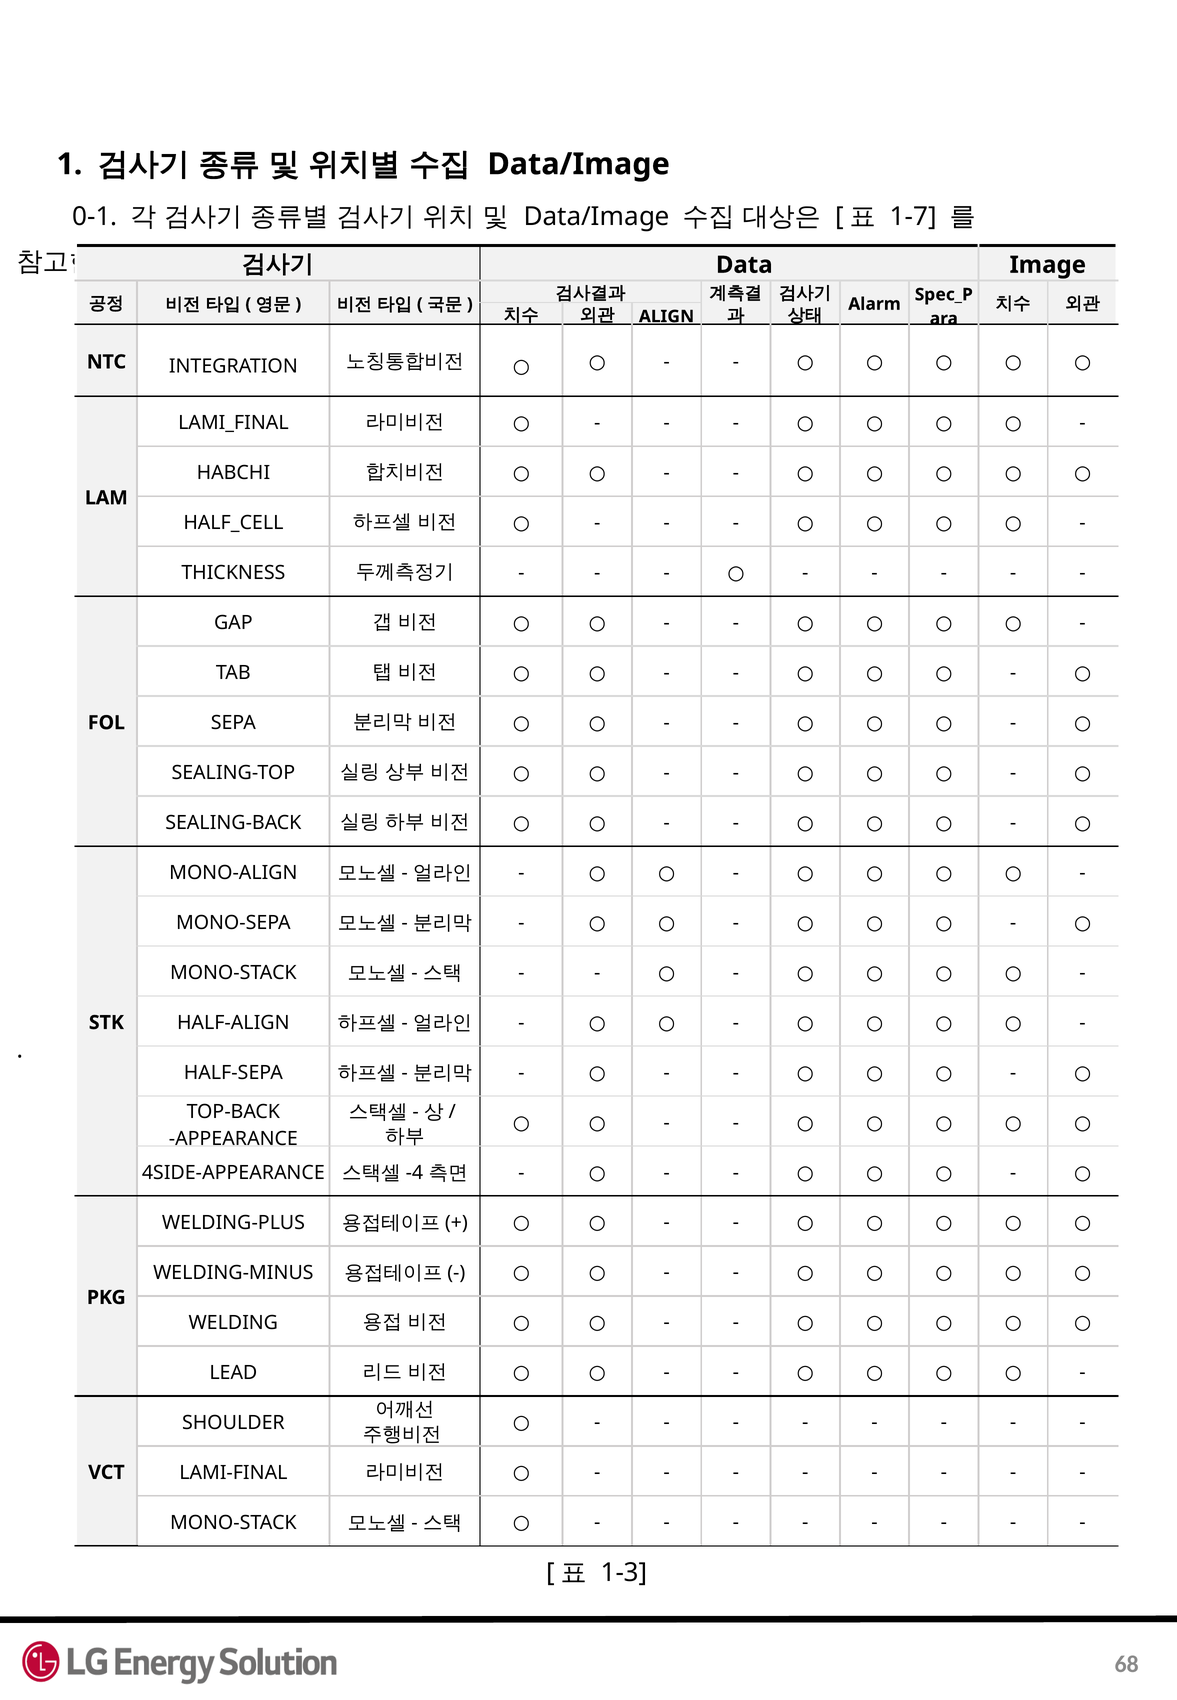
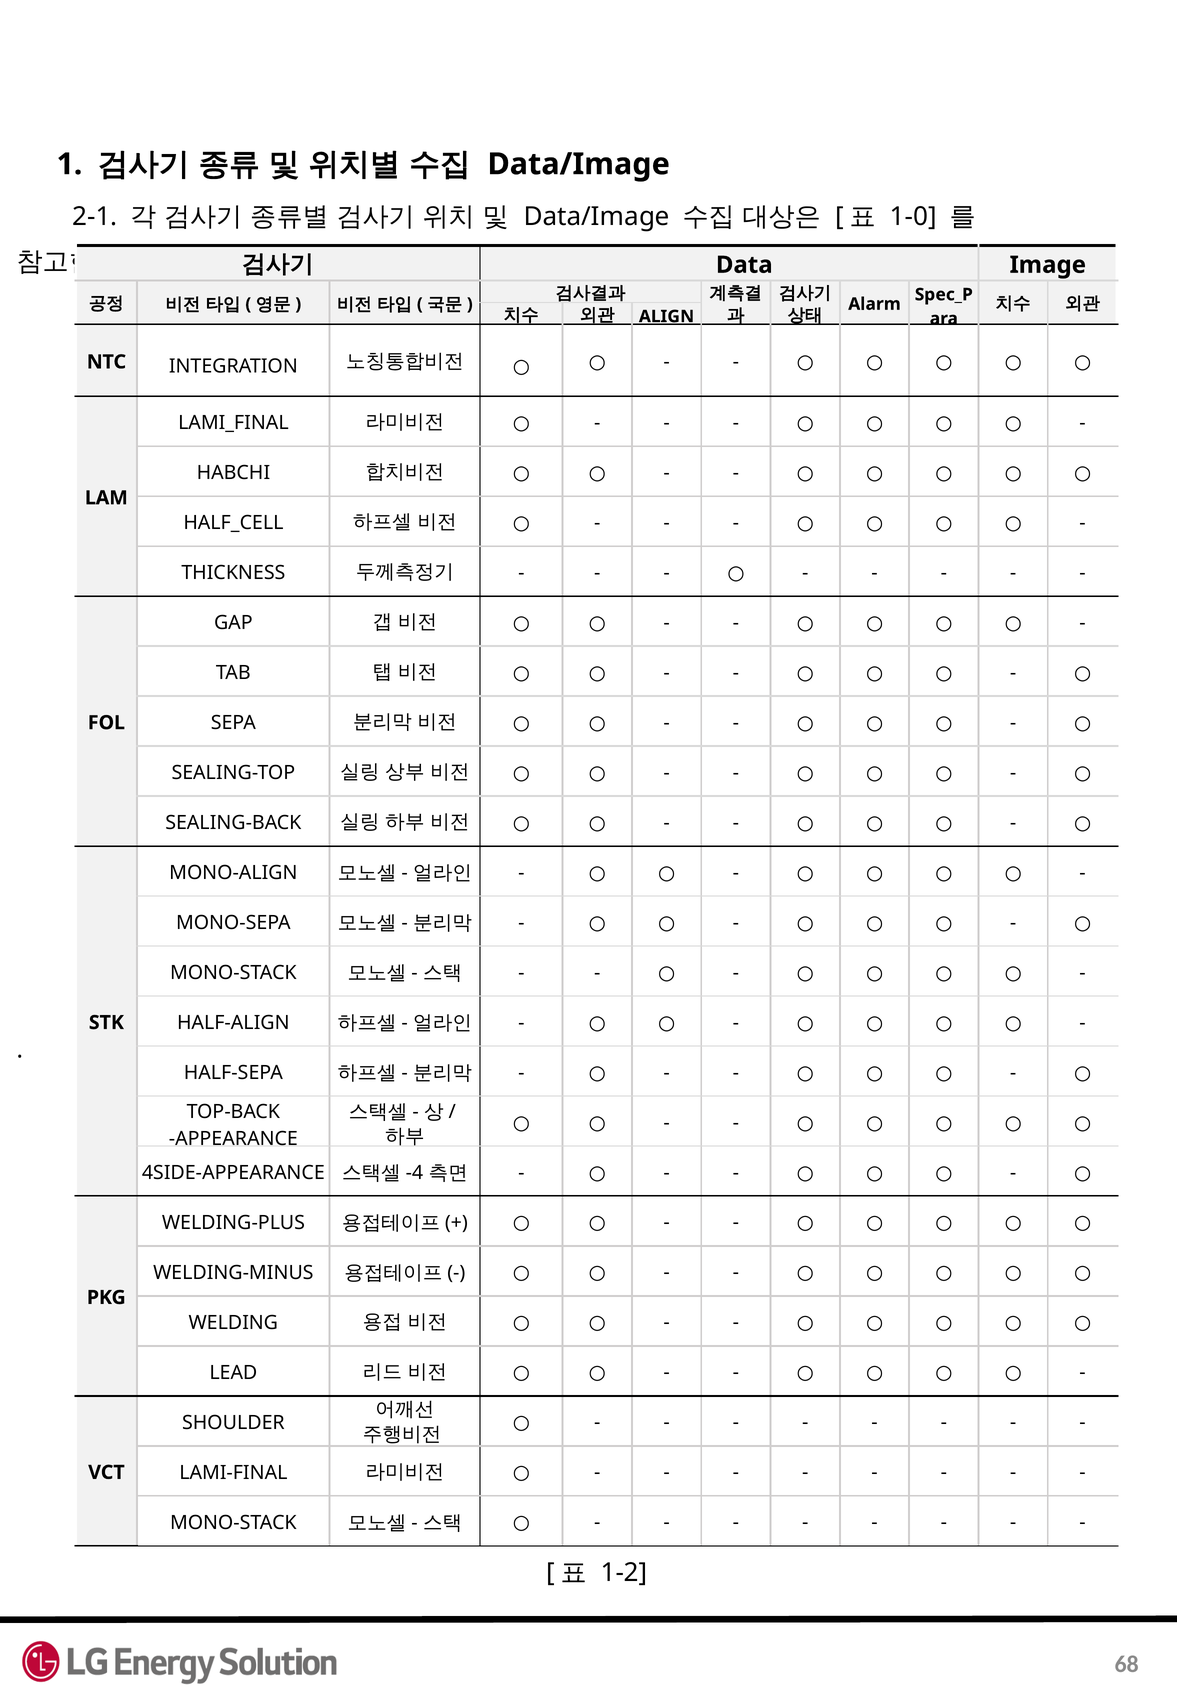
0-1: 0-1 -> 2-1 (95, 217)
1-7: 1-7 -> 1-0 (913, 217)
1-3: 1-3 -> 1-2 (624, 1573)
